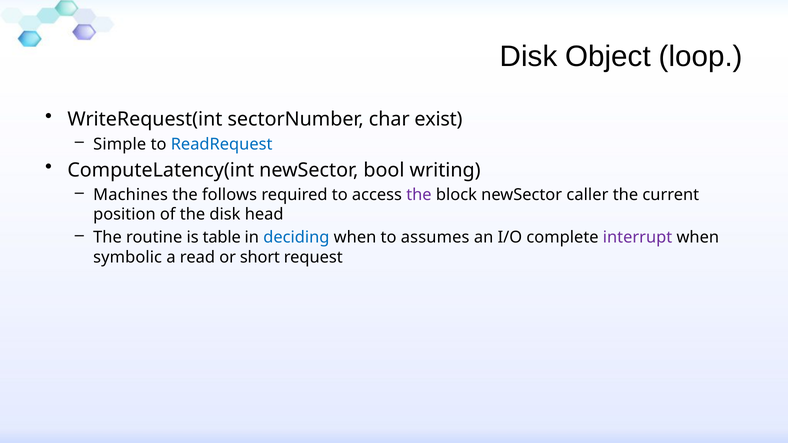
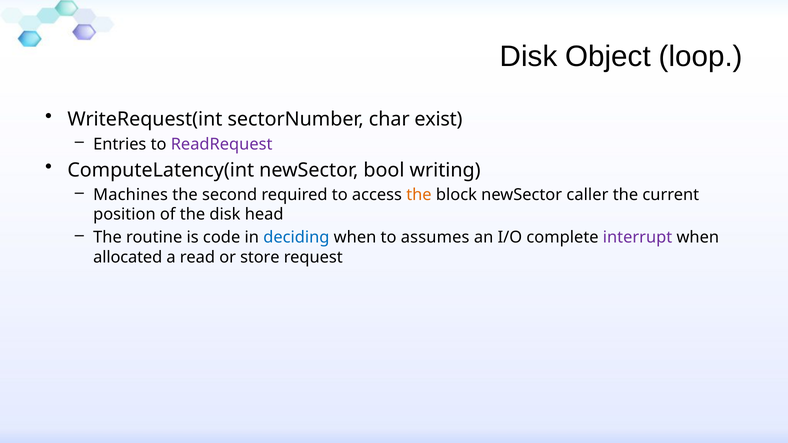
Simple: Simple -> Entries (120, 144)
ReadRequest colour: blue -> purple (222, 144)
follows: follows -> second (230, 195)
the colour: purple -> orange (419, 195)
table: table -> code (222, 238)
symbolic: symbolic -> allocated (128, 257)
short: short -> store (260, 257)
